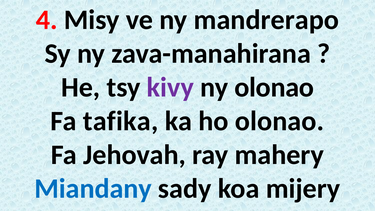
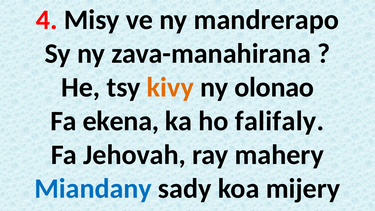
kivy colour: purple -> orange (170, 87)
tafika: tafika -> ekena (121, 121)
ho olonao: olonao -> falifaly (279, 121)
